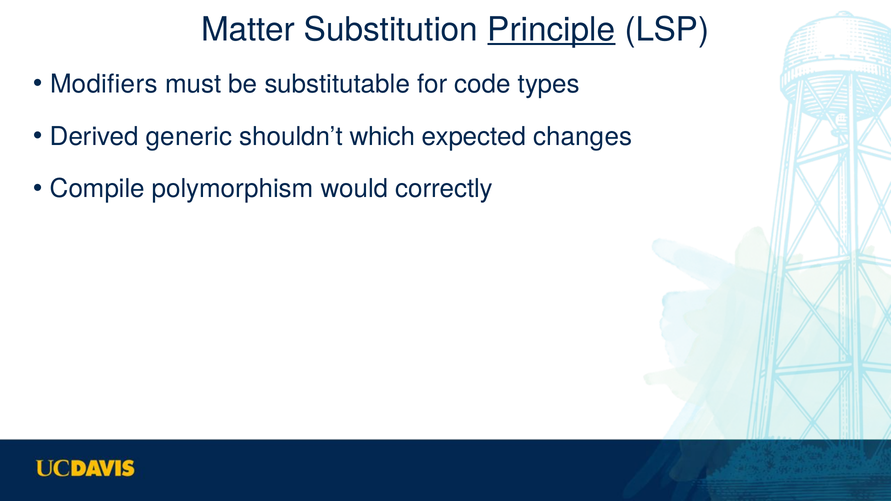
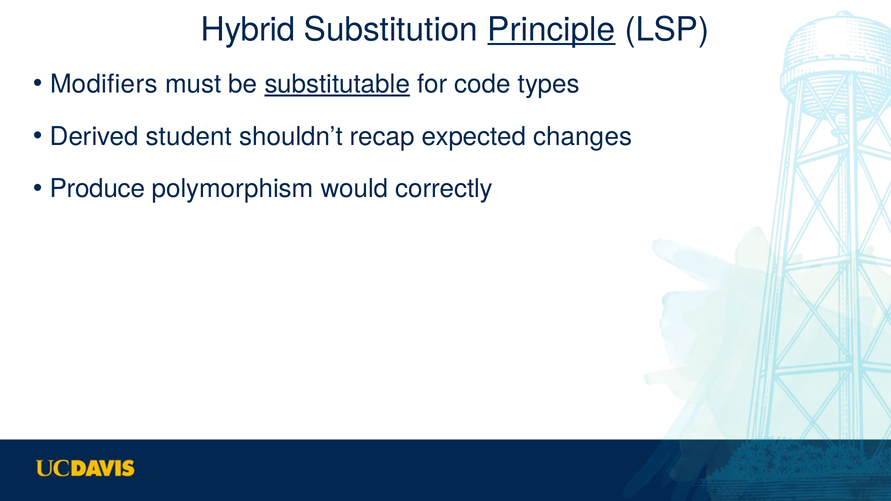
Matter: Matter -> Hybrid (248, 30)
substitutable underline: none -> present (337, 84)
generic: generic -> student (189, 137)
which: which -> recap (382, 137)
Compile: Compile -> Produce (97, 189)
